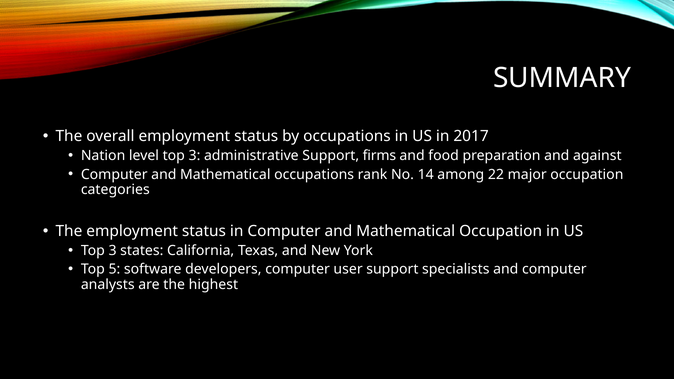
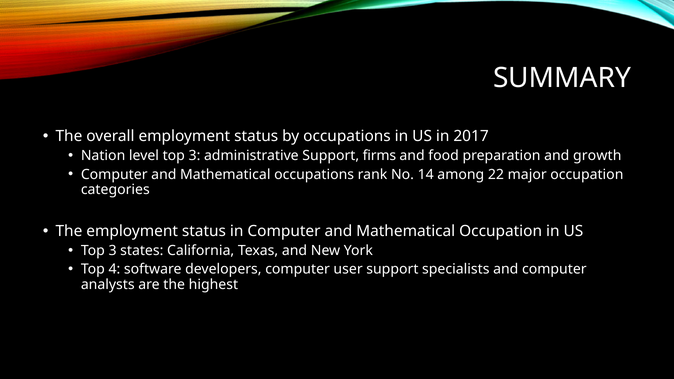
against: against -> growth (597, 156)
5: 5 -> 4 (114, 269)
